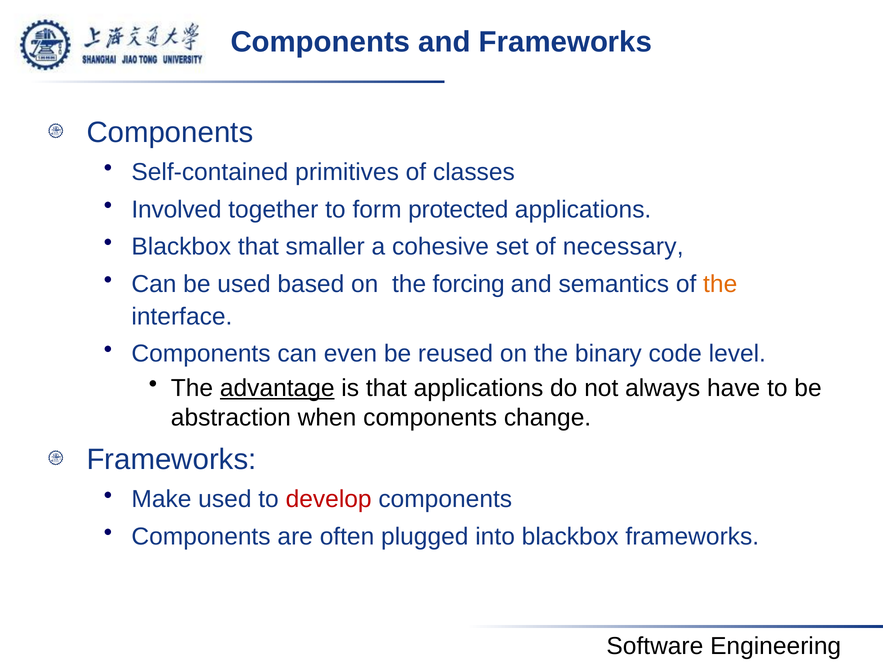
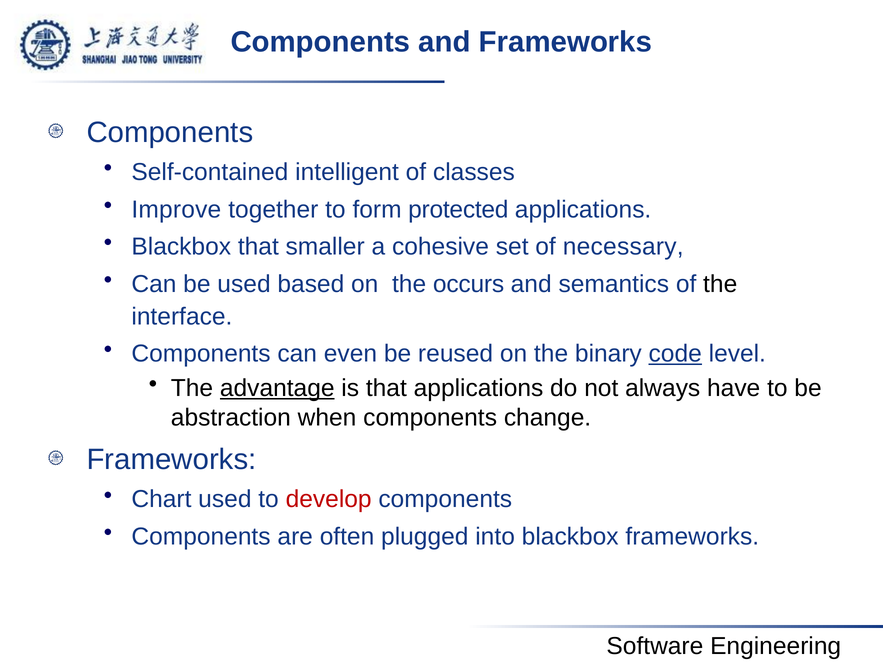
primitives: primitives -> intelligent (347, 172)
Involved: Involved -> Improve (176, 210)
forcing: forcing -> occurs (469, 284)
the colour: orange -> black (720, 284)
code underline: none -> present (675, 354)
Make: Make -> Chart (161, 500)
